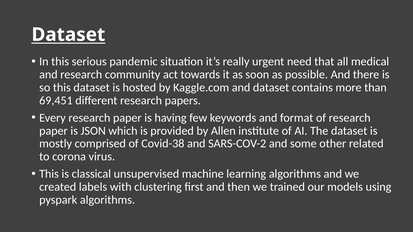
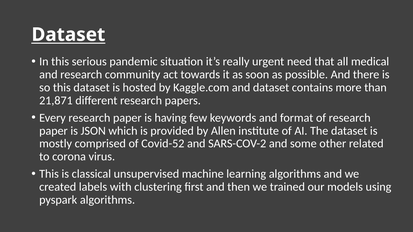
69,451: 69,451 -> 21,871 (56, 101)
Covid-38: Covid-38 -> Covid-52 (163, 144)
